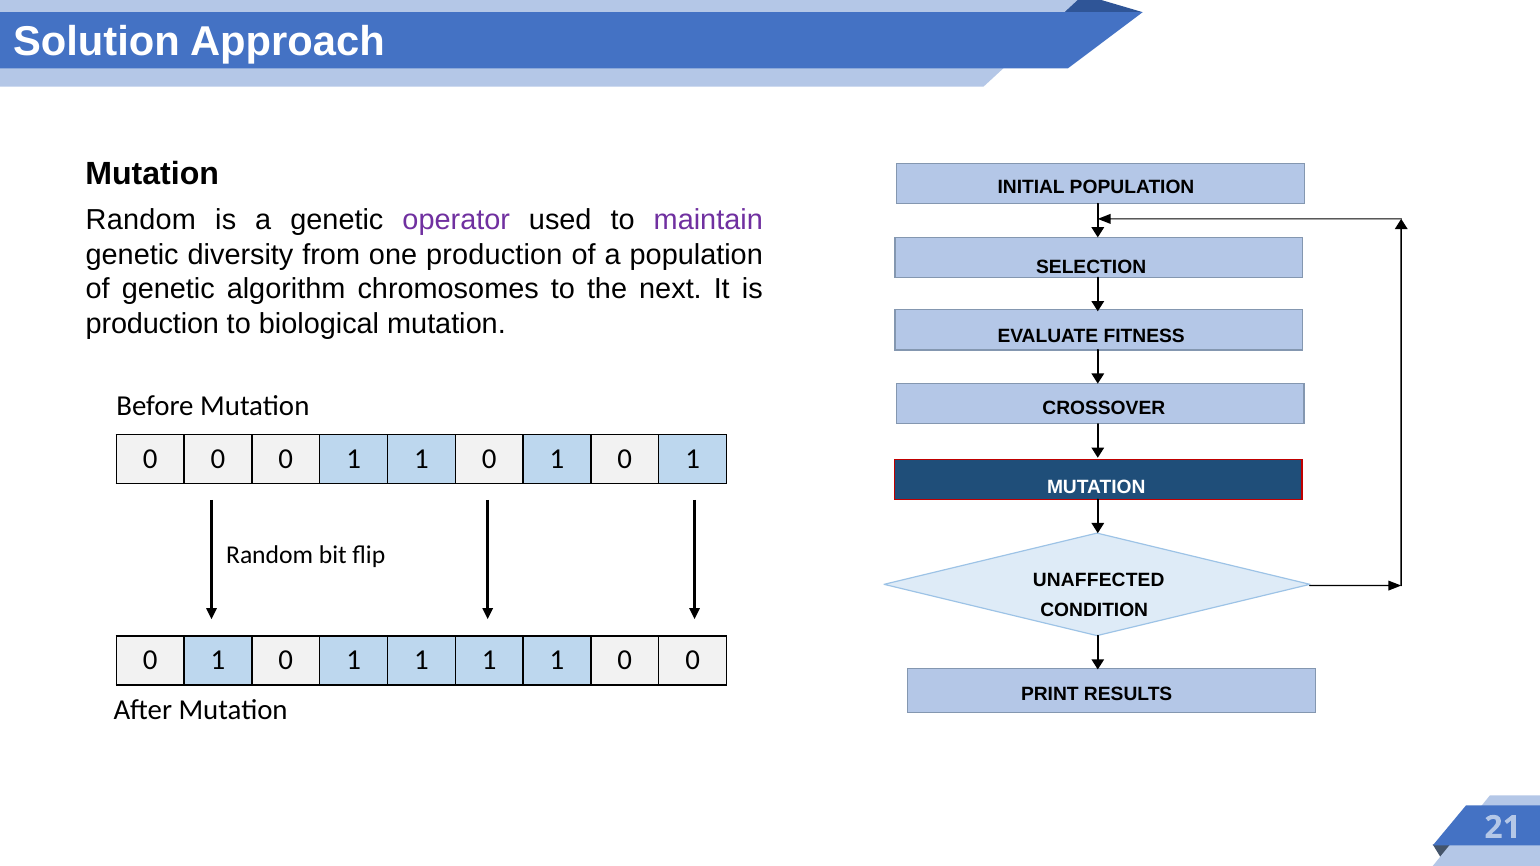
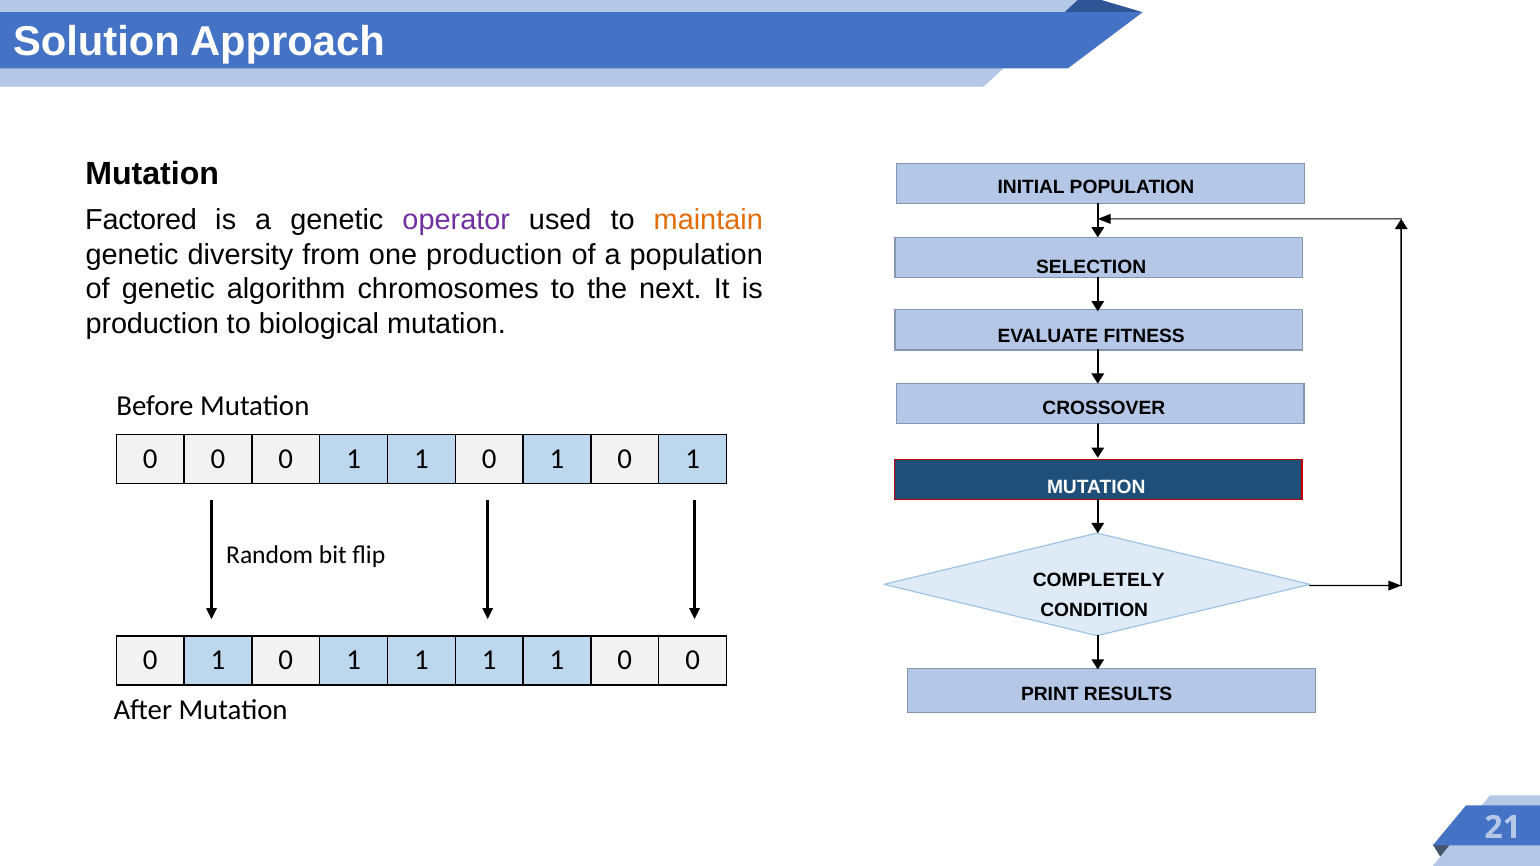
Random: Random -> Factored (141, 220)
maintain colour: purple -> orange (708, 220)
UNAFFECTED: UNAFFECTED -> COMPLETELY (1099, 581)
